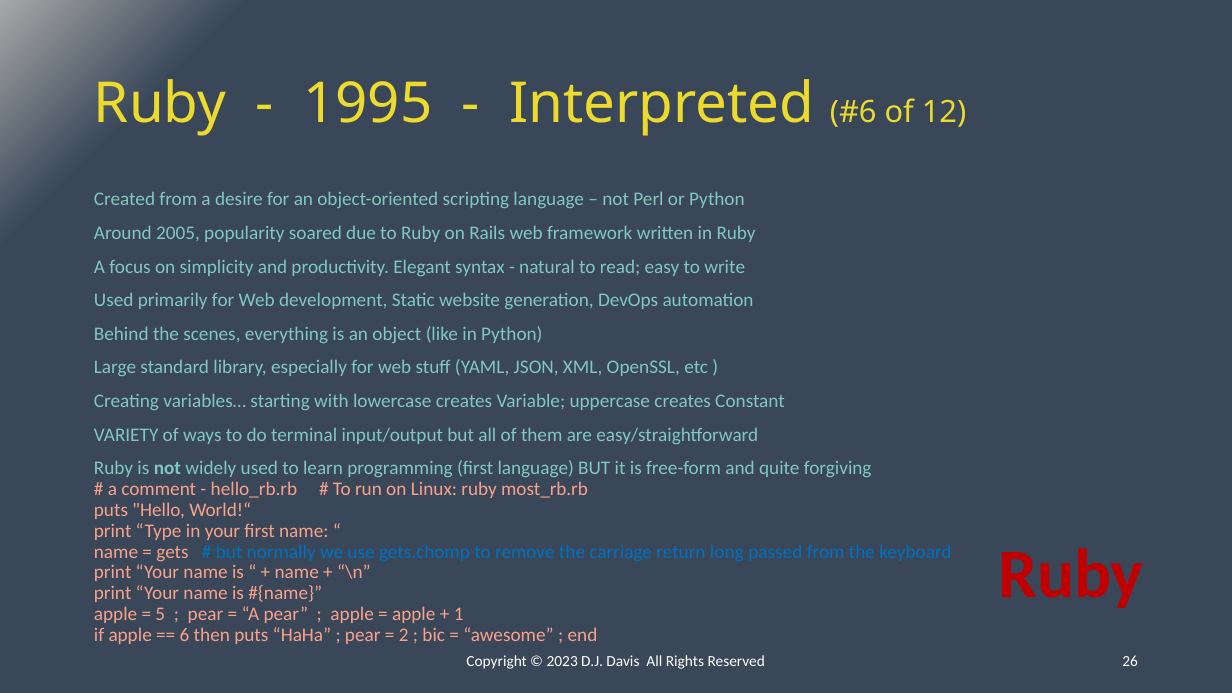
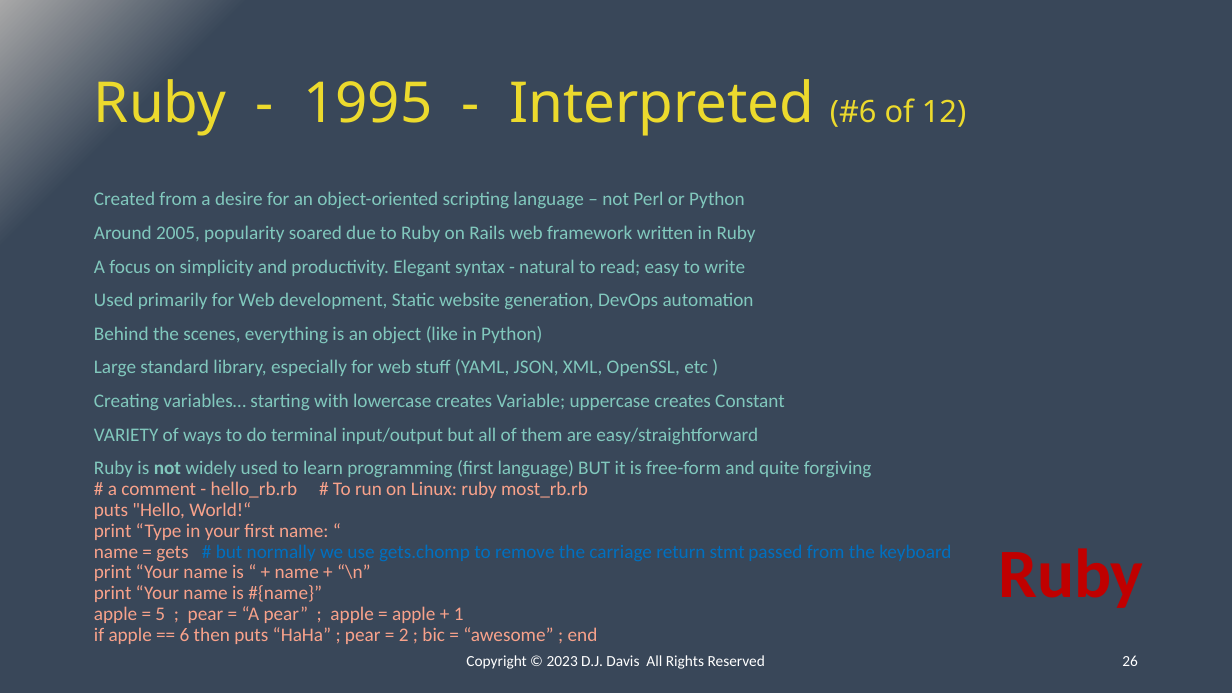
long: long -> stmt (727, 552)
